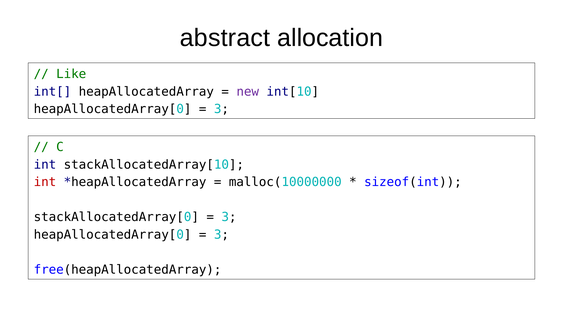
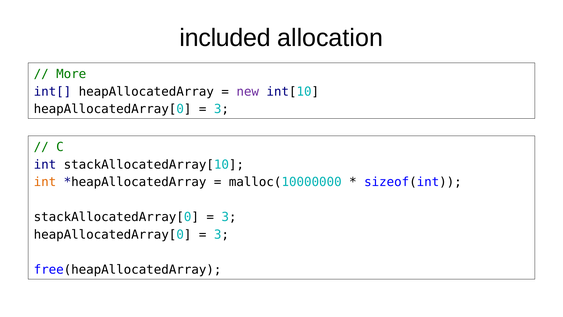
abstract: abstract -> included (225, 38)
Like: Like -> More (71, 74)
int colour: red -> orange (45, 182)
